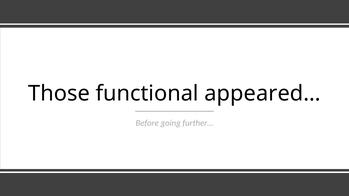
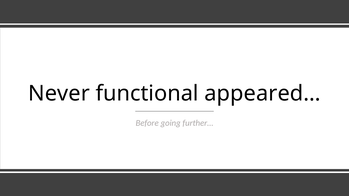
Those: Those -> Never (59, 94)
